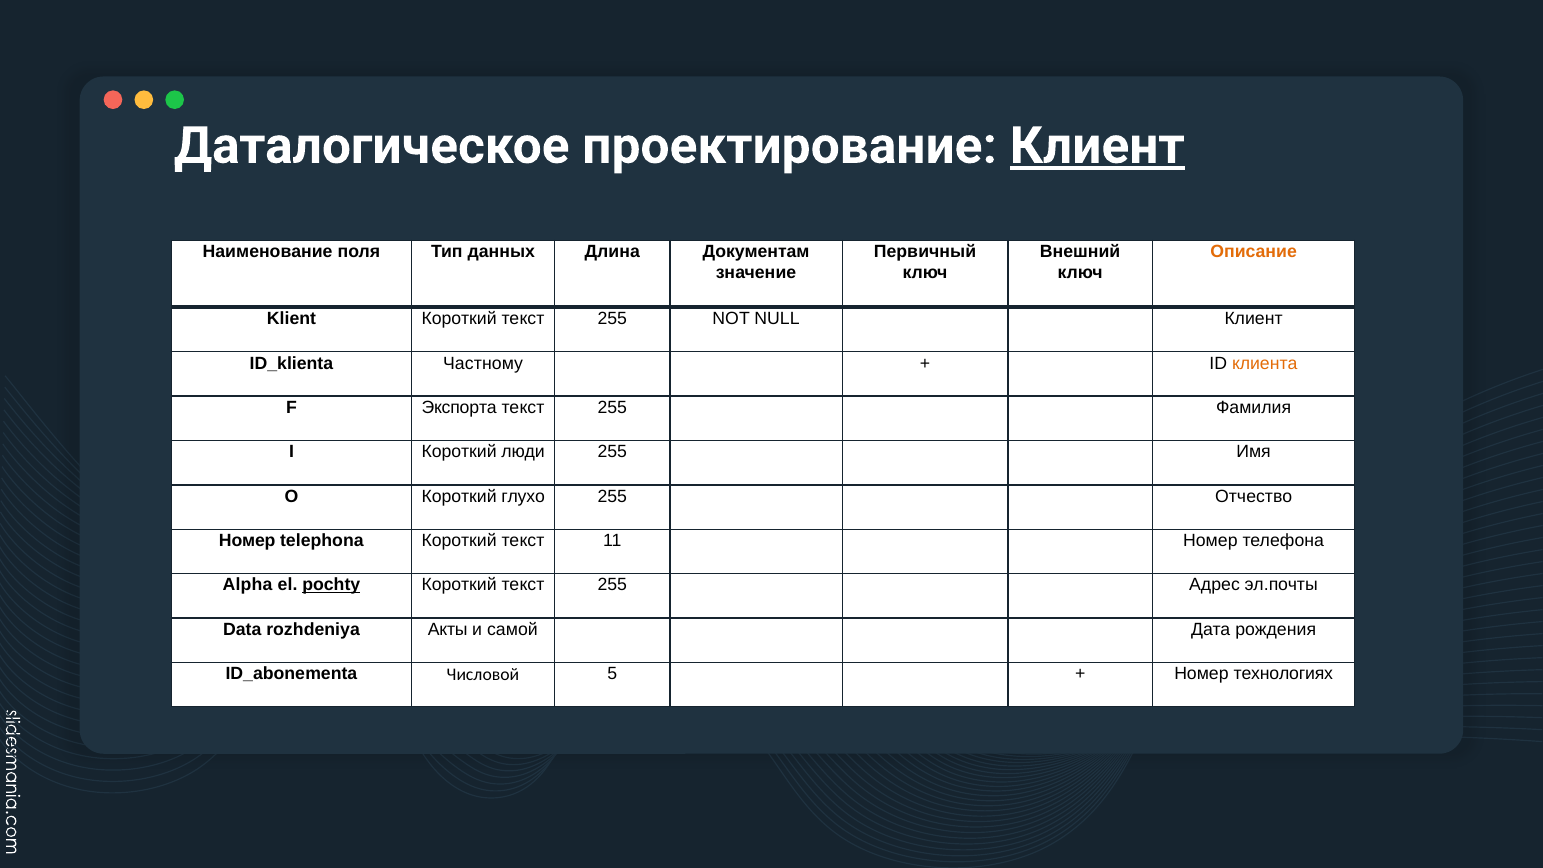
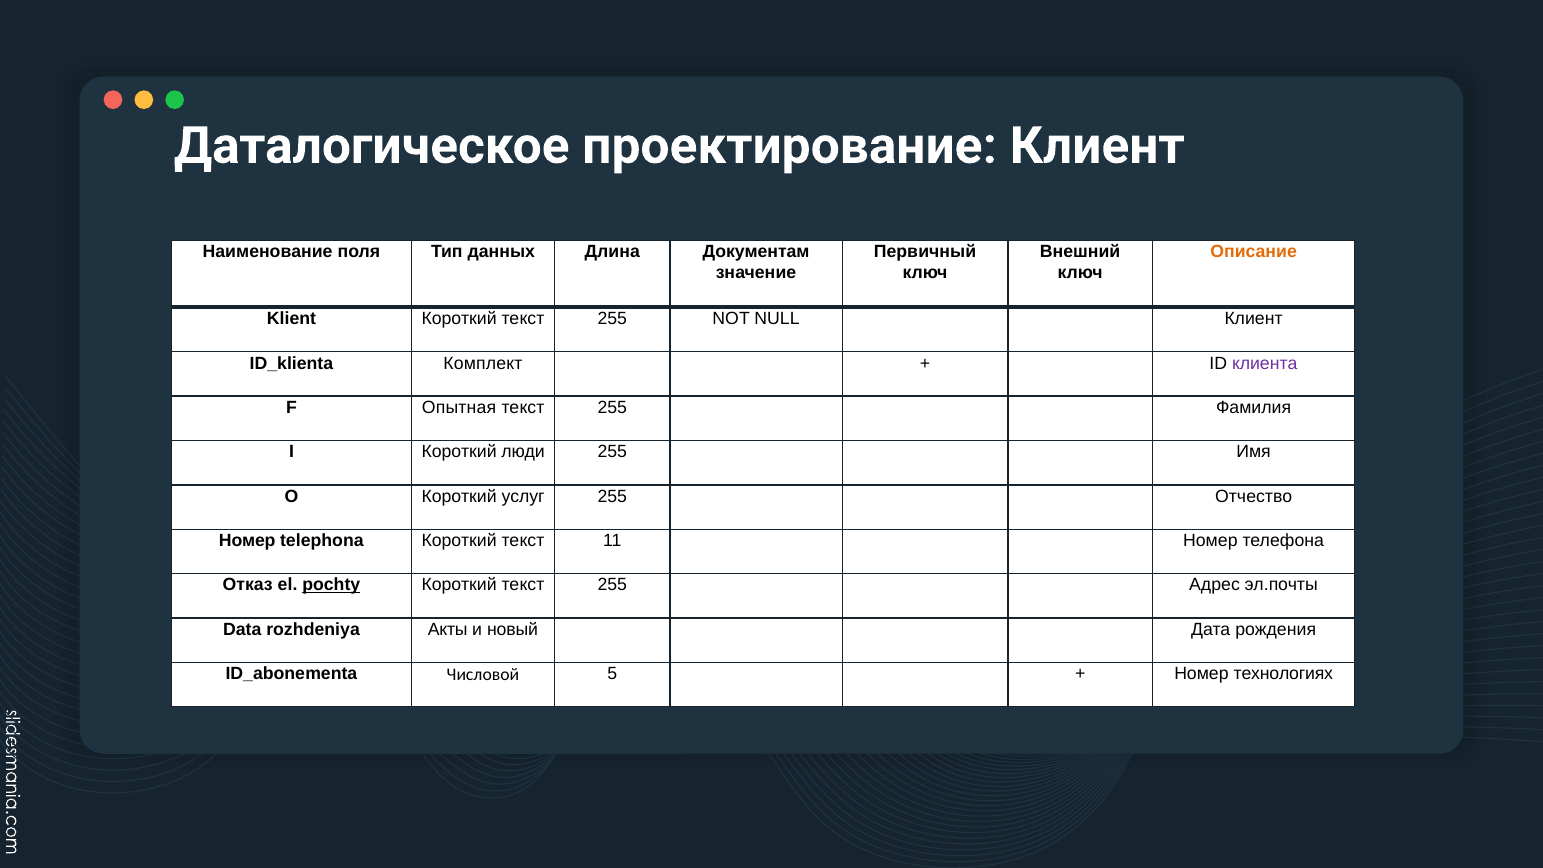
Клиент underline: present -> none (1097, 146)
Частному: Частному -> Комплект (483, 363)
клиента colour: orange -> purple (1265, 363)
Экспорта: Экспорта -> Опытная (459, 408)
глухо: глухо -> услуг (523, 496)
Alpha: Alpha -> Отказ (248, 585)
самой: самой -> новый (512, 629)
